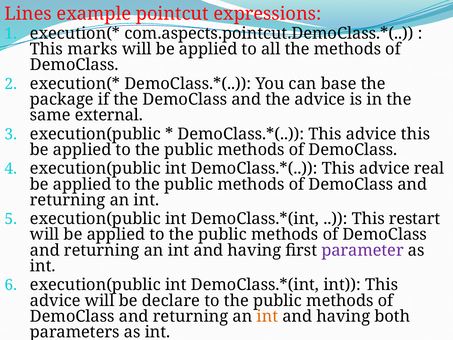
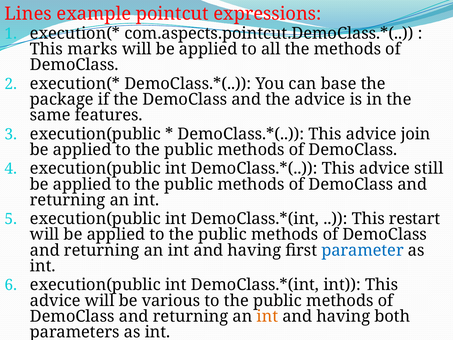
external: external -> features (109, 115)
advice this: this -> join (416, 134)
real: real -> still (429, 168)
parameter colour: purple -> blue (363, 250)
declare: declare -> various (171, 300)
